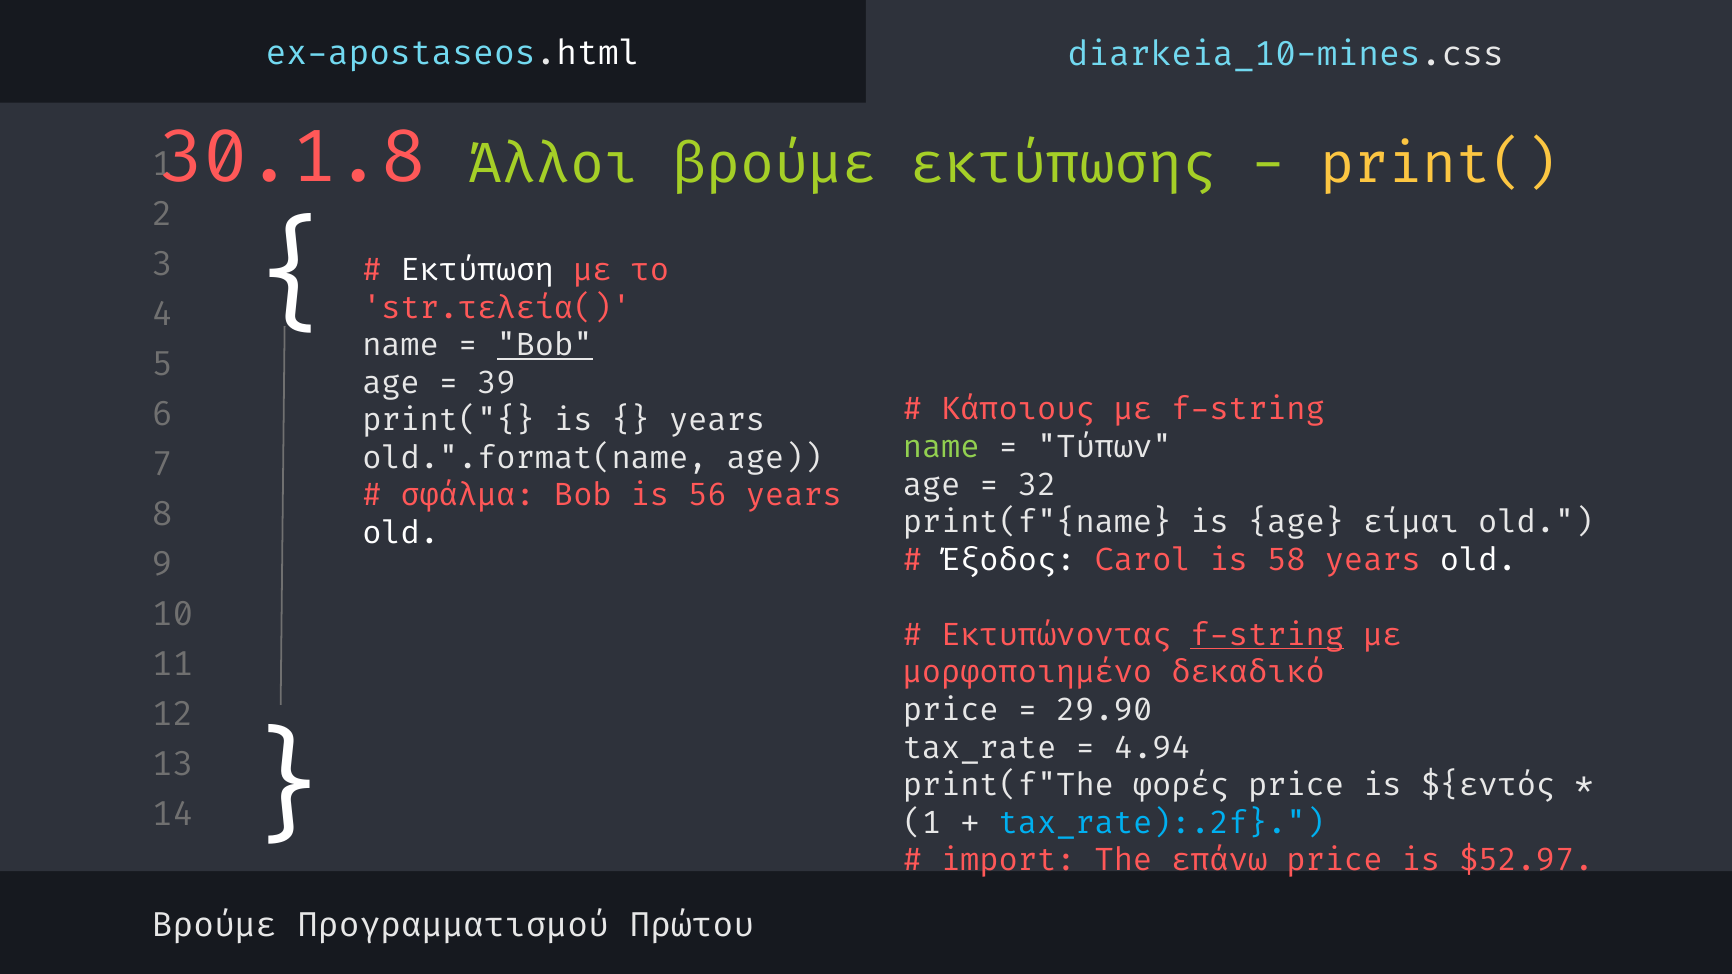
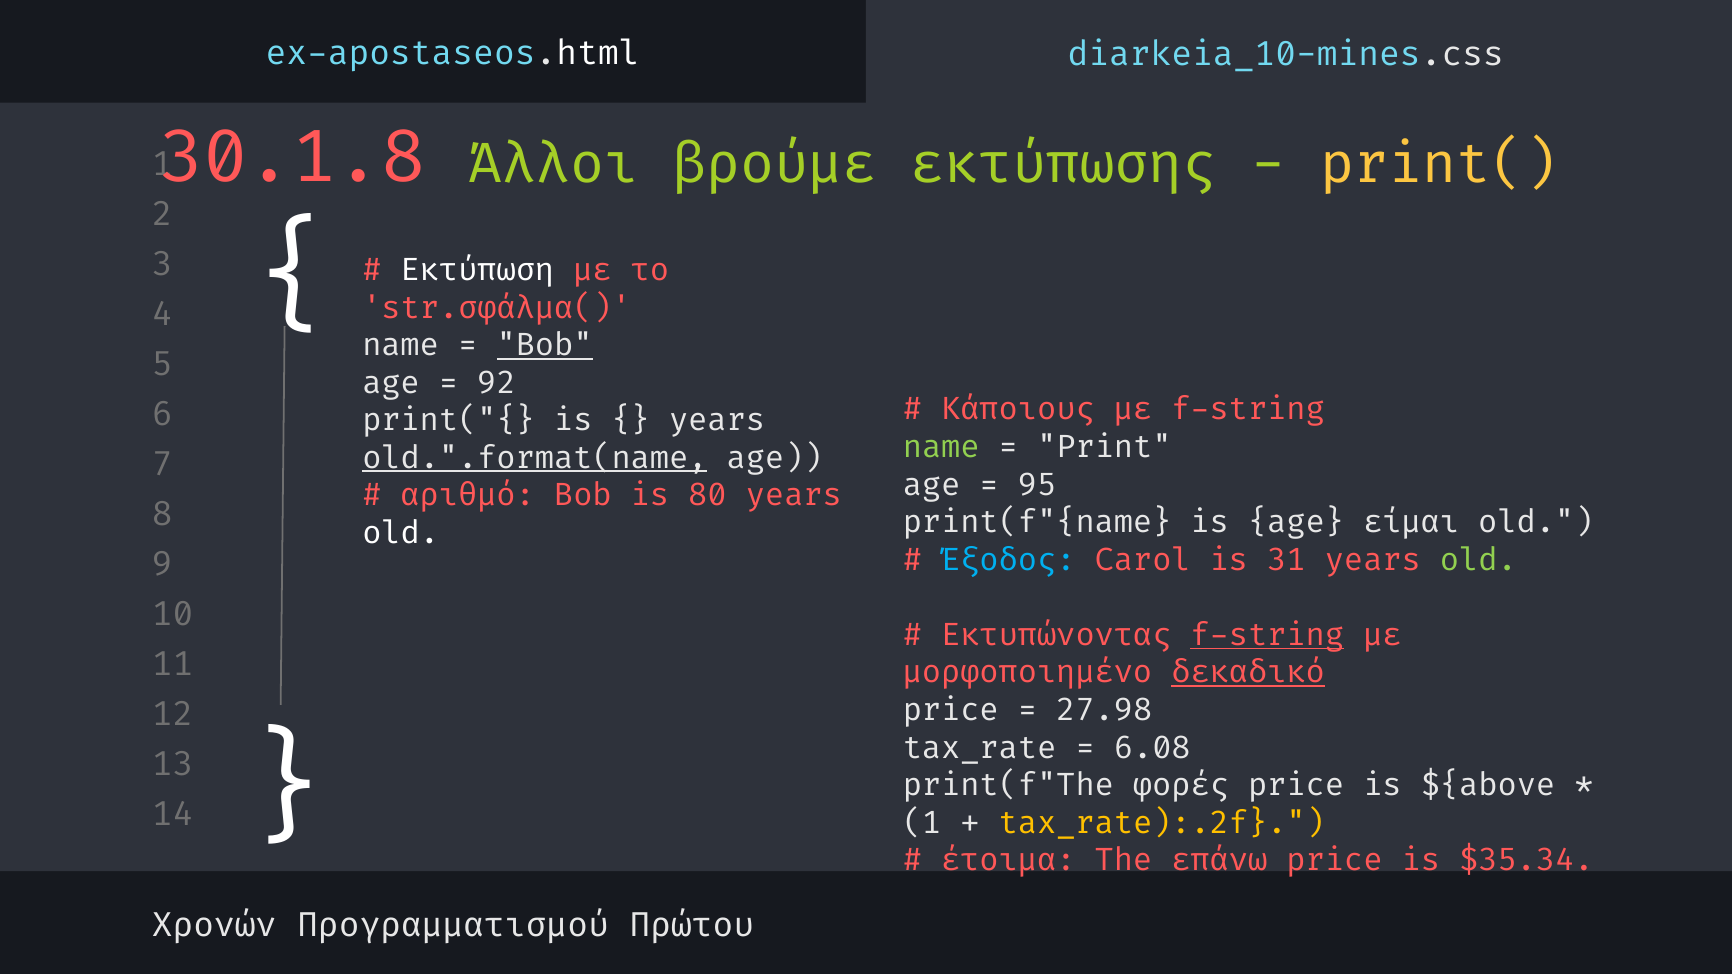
str.τελεία(: str.τελεία( -> str.σφάλμα( (497, 308)
39: 39 -> 92 (497, 383)
Τύπων: Τύπων -> Print (1104, 447)
old.".format(name underline: none -> present (535, 458)
32: 32 -> 95 (1037, 485)
σφάλμα: σφάλμα -> αριθμό (468, 496)
56: 56 -> 80 (707, 496)
Έξοδος colour: white -> light blue (1008, 560)
58: 58 -> 31 (1286, 560)
old colour: white -> light green (1478, 560)
δεκαδικό underline: none -> present (1248, 673)
29.90: 29.90 -> 27.98 (1104, 710)
4.94: 4.94 -> 6.08 (1152, 748)
${εντός: ${εντός -> ${above (1488, 786)
tax_rate):.2f colour: light blue -> yellow (1162, 823)
import: import -> έτοιμα (1008, 861)
$52.97: $52.97 -> $35.34 (1526, 861)
Βρούμε: Βρούμε -> Χρονών (214, 925)
